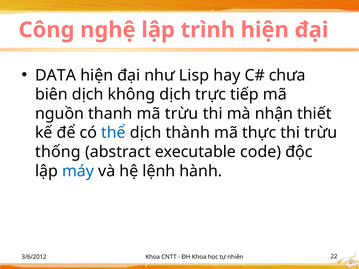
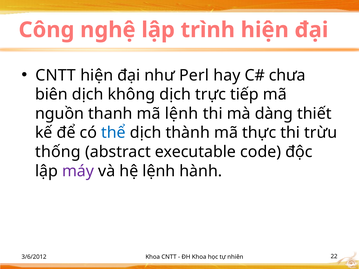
DATA: DATA -> CNTT (56, 75)
Lisp: Lisp -> Perl (194, 75)
mã trừu: trừu -> lệnh (182, 114)
nhận: nhận -> dàng (274, 114)
máy colour: blue -> purple (78, 171)
